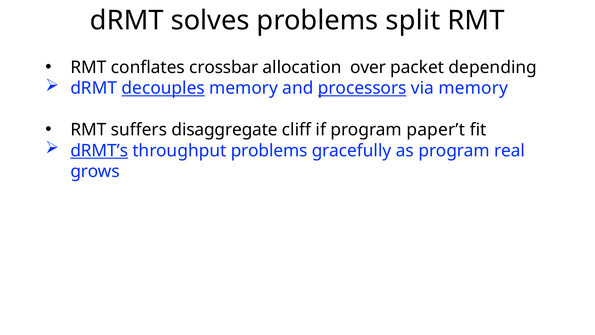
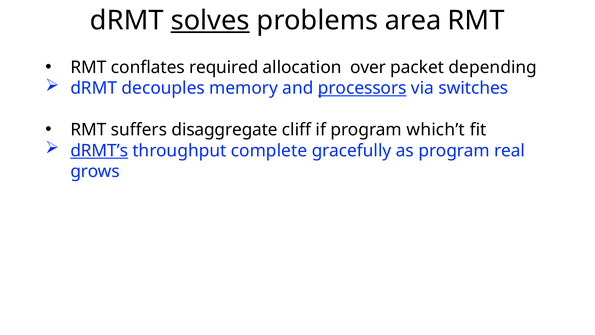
solves underline: none -> present (210, 20)
split: split -> area (413, 20)
crossbar: crossbar -> required (224, 67)
decouples underline: present -> none (163, 88)
via memory: memory -> switches (473, 88)
paper’t: paper’t -> which’t (436, 130)
throughput problems: problems -> complete (269, 151)
